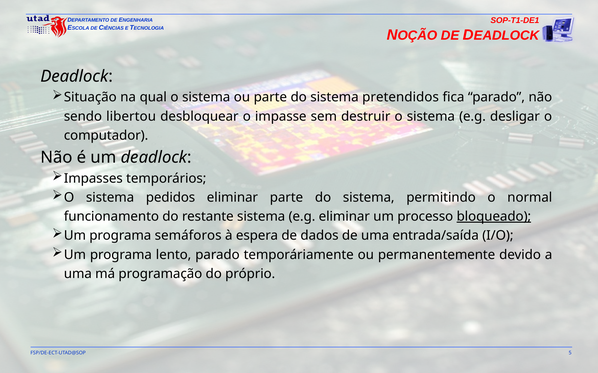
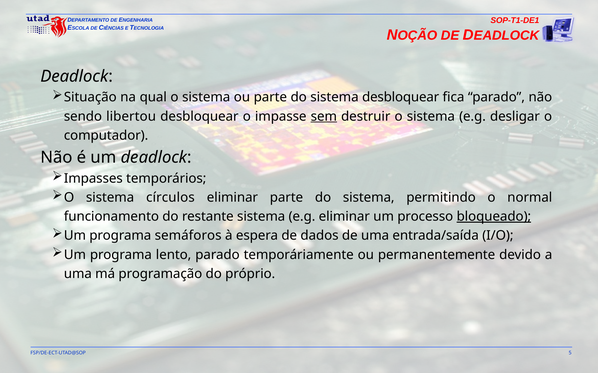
sistema pretendidos: pretendidos -> desbloquear (401, 97)
sem underline: none -> present (324, 117)
pedidos: pedidos -> círculos (170, 198)
